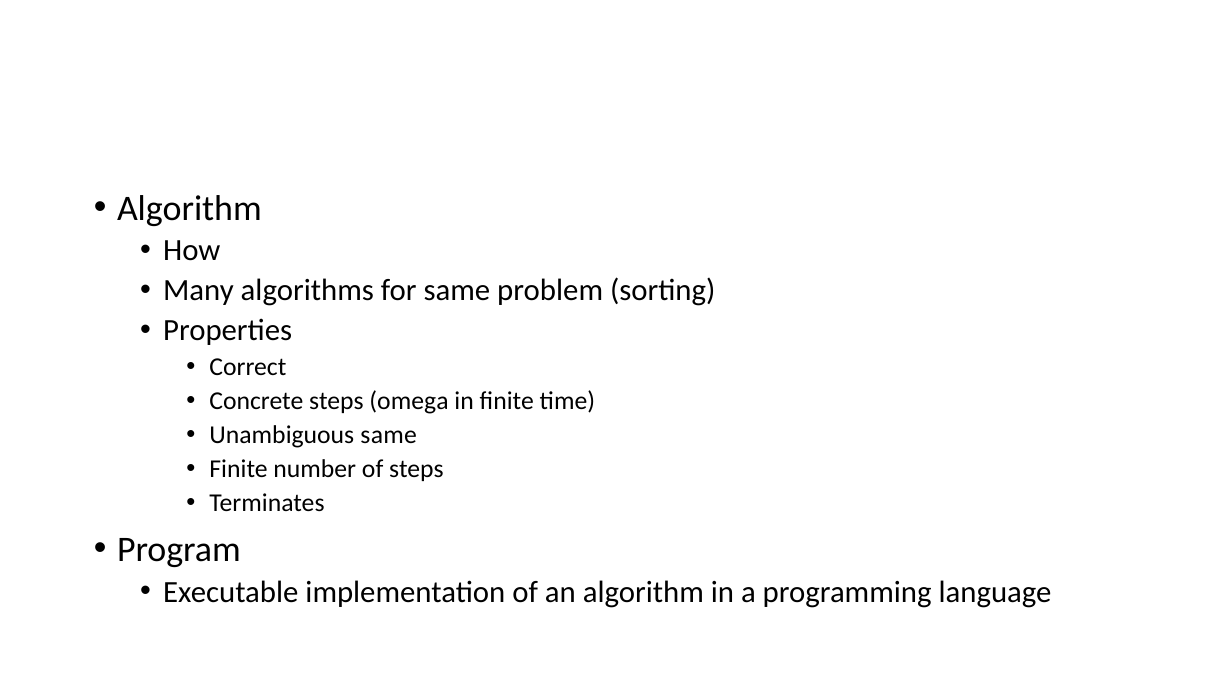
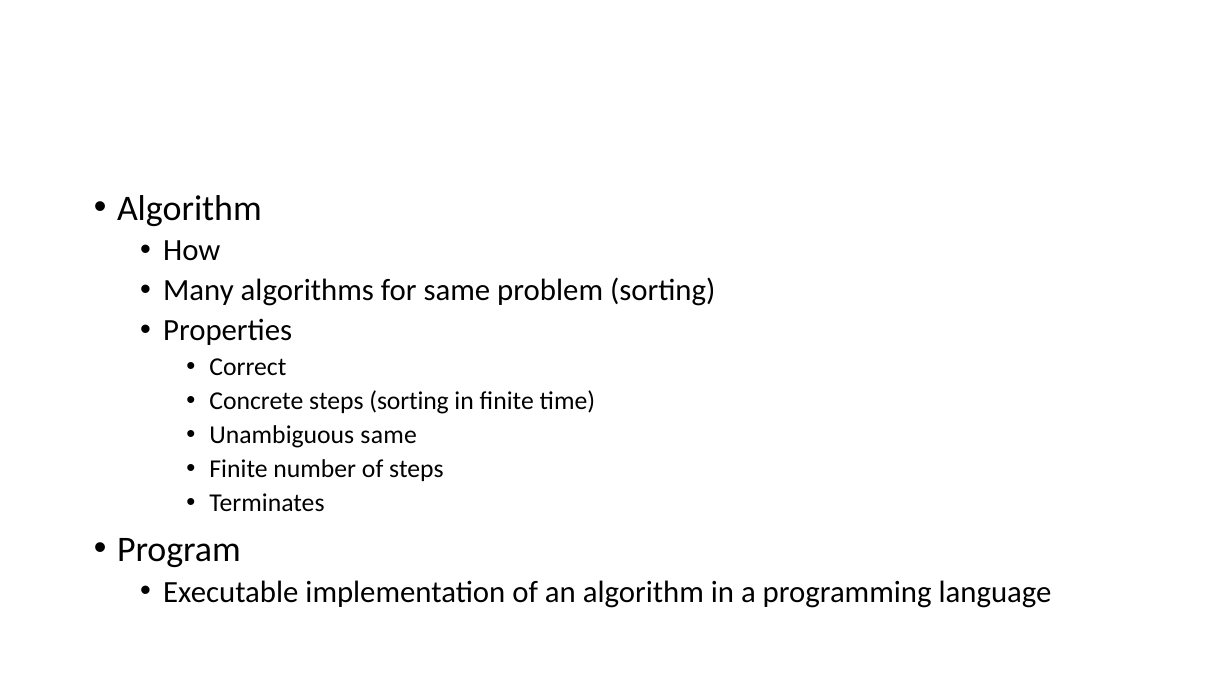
steps omega: omega -> sorting (409, 401)
